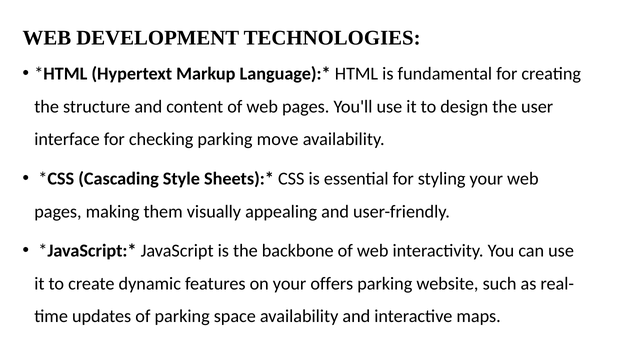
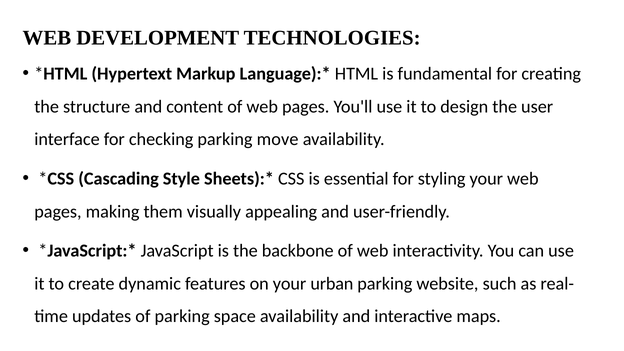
offers: offers -> urban (332, 284)
